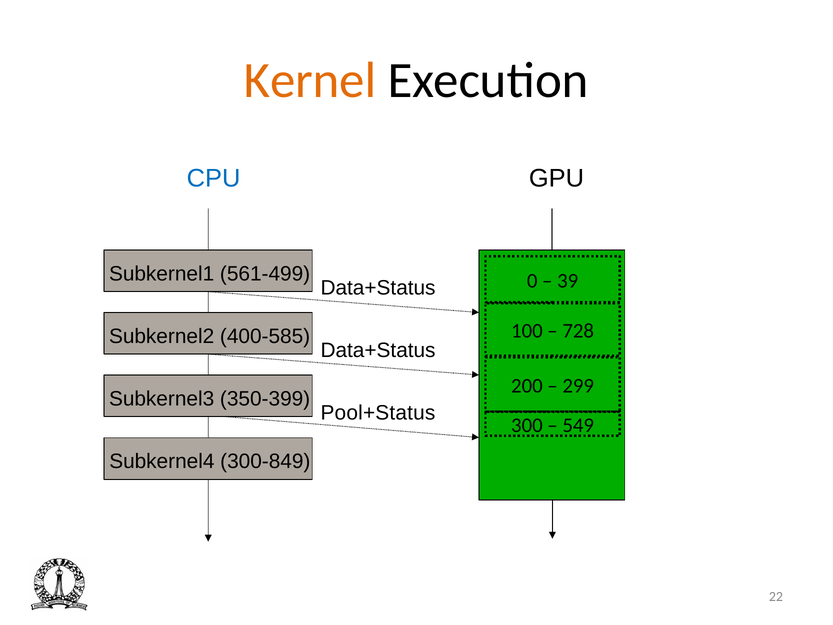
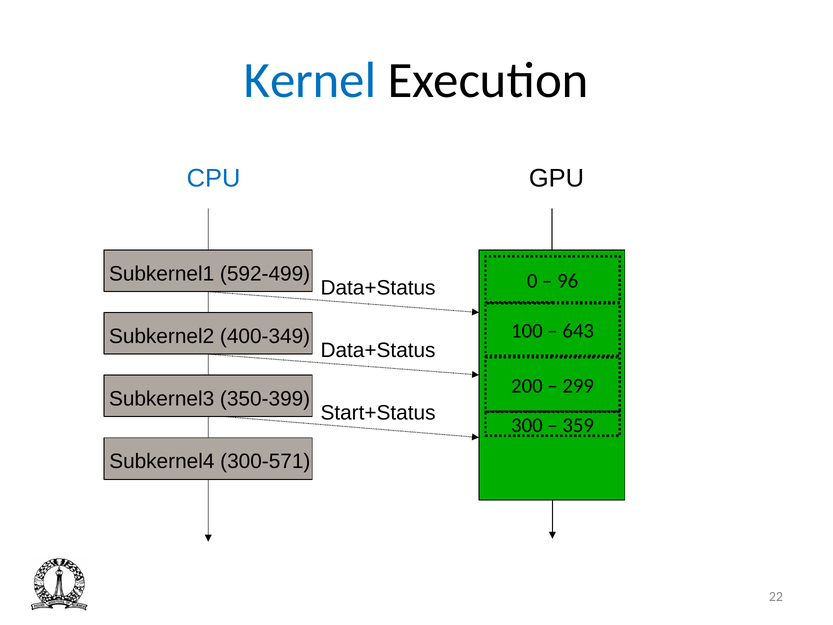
Kernel colour: orange -> blue (310, 81)
561-499: 561-499 -> 592-499 (265, 274)
39: 39 -> 96 (568, 281)
728: 728 -> 643 (578, 331)
400-585: 400-585 -> 400-349 (265, 336)
Pool+Status: Pool+Status -> Start+Status (378, 413)
549: 549 -> 359 (578, 425)
300-849: 300-849 -> 300-571 (265, 461)
